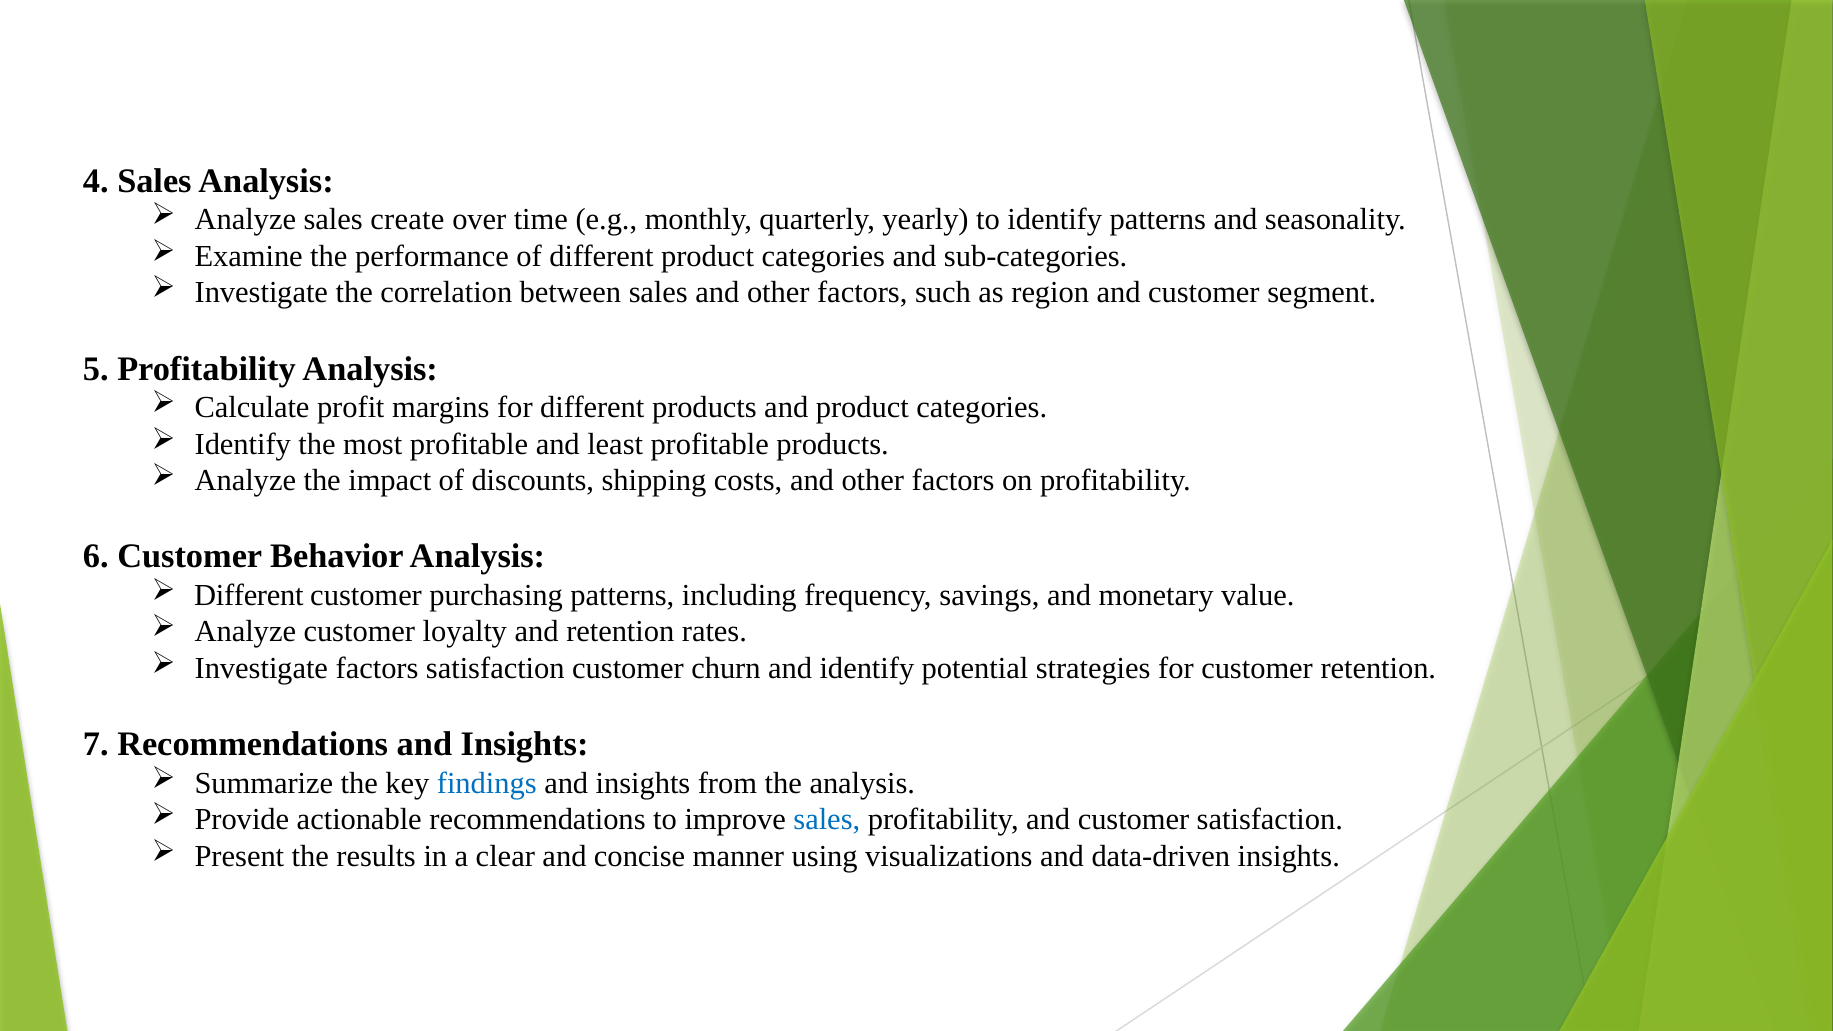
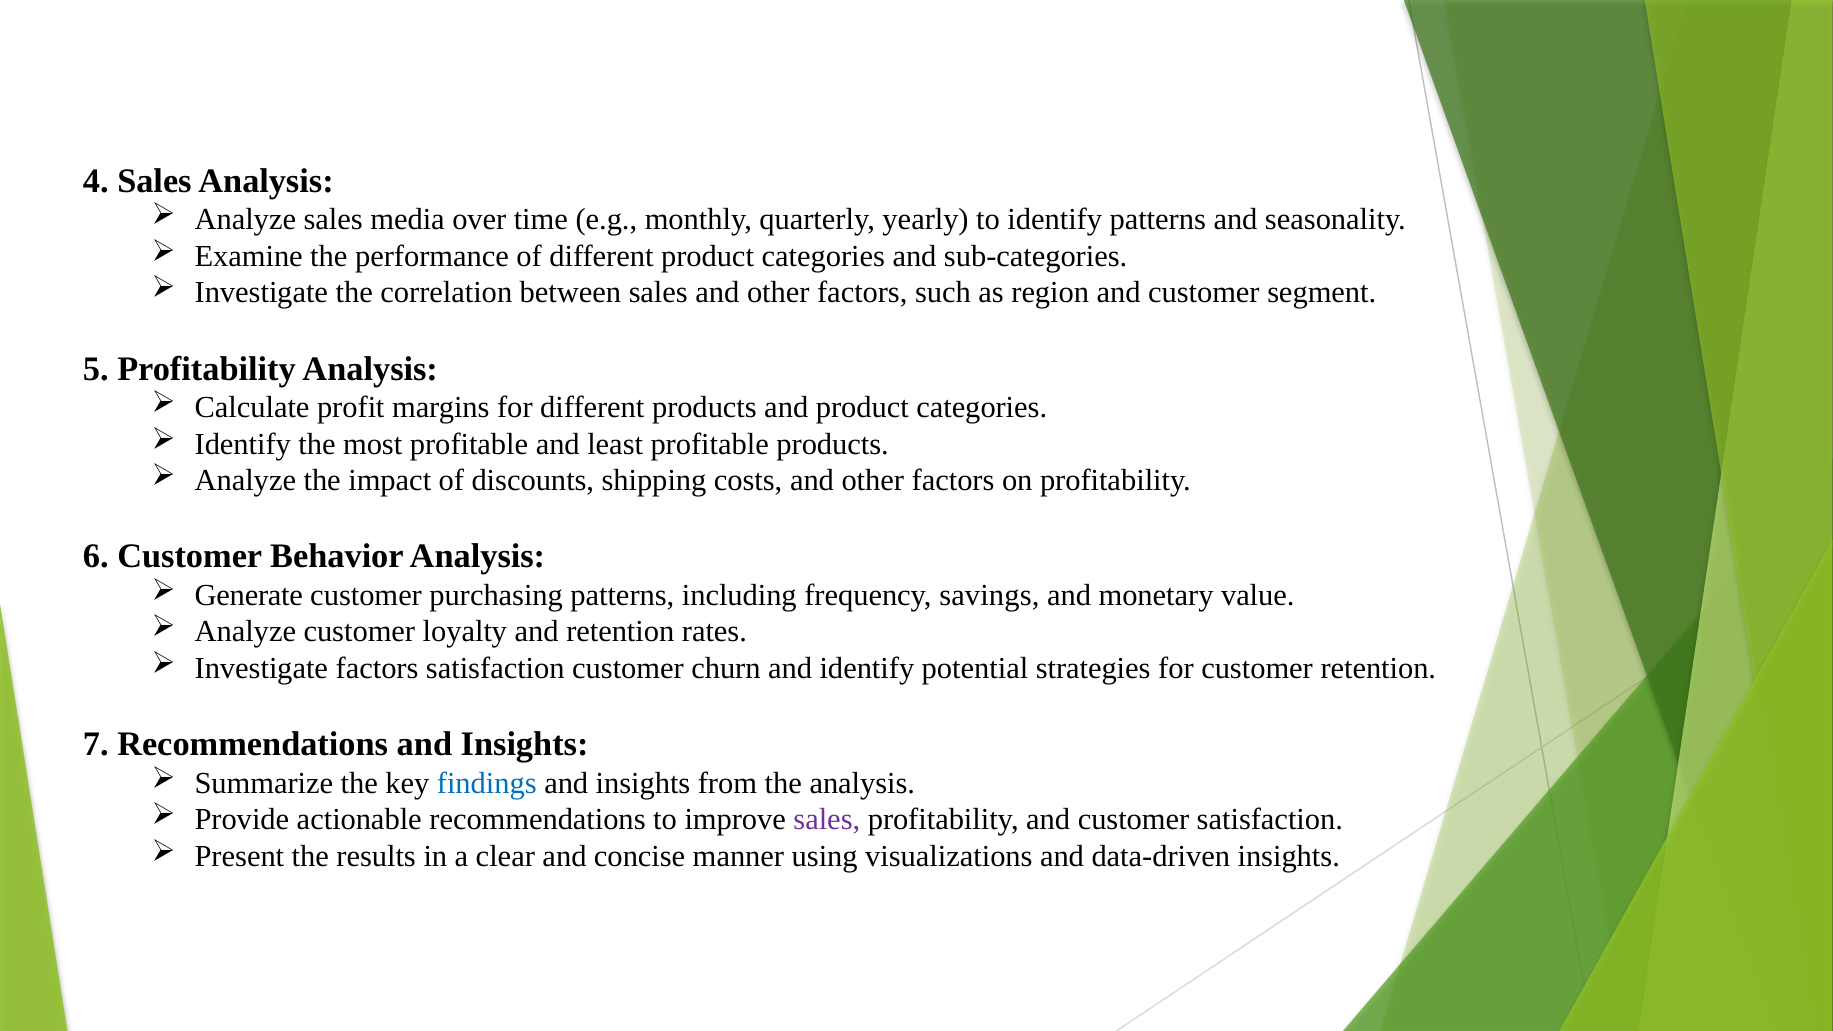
create: create -> media (408, 220)
Different: Different -> Generate (249, 595)
sales colour: blue -> purple (827, 820)
